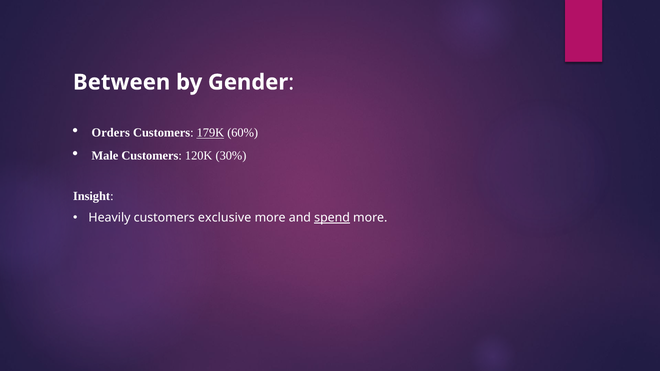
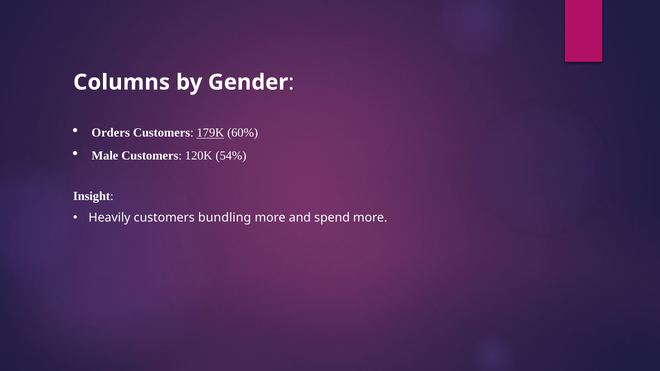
Between: Between -> Columns (122, 82)
30%: 30% -> 54% (231, 156)
exclusive: exclusive -> bundling (225, 218)
spend underline: present -> none (332, 218)
